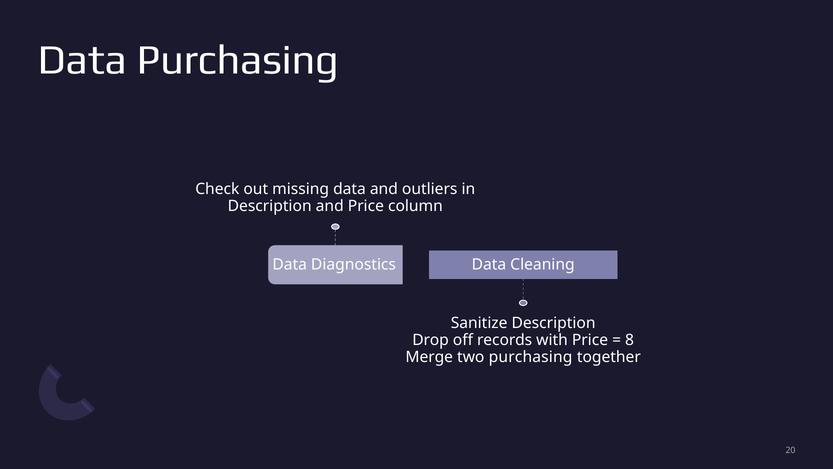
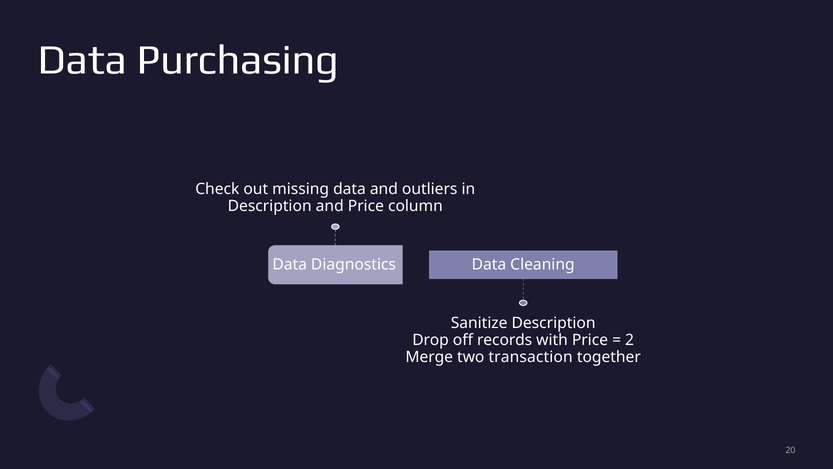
8: 8 -> 2 (630, 340)
two purchasing: purchasing -> transaction (531, 357)
